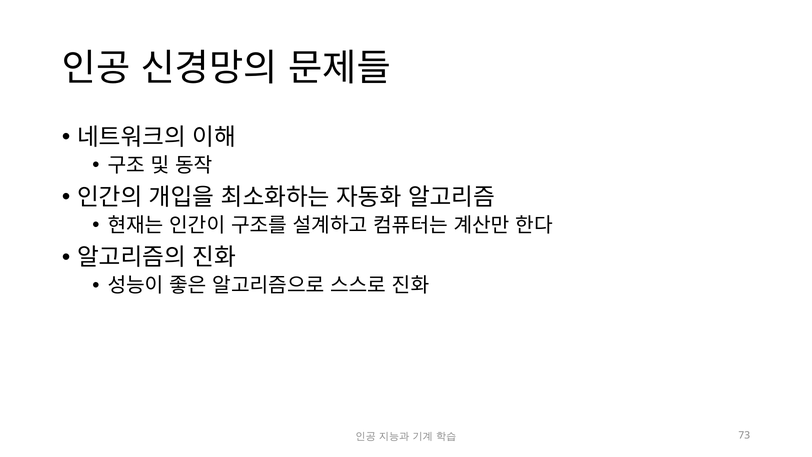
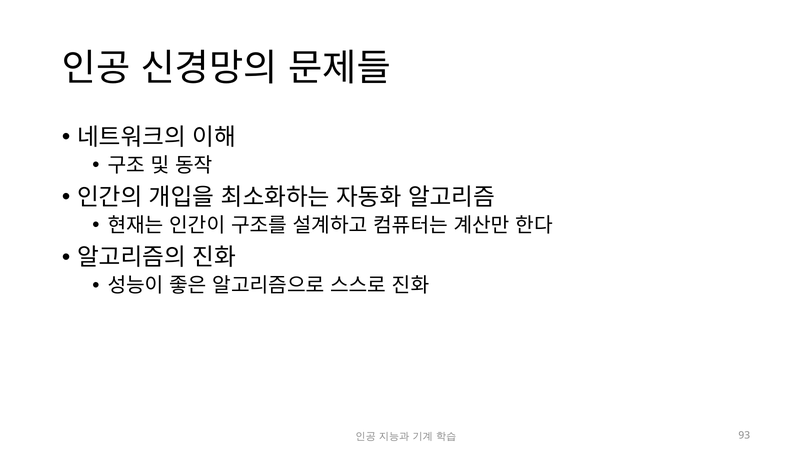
73: 73 -> 93 (744, 435)
